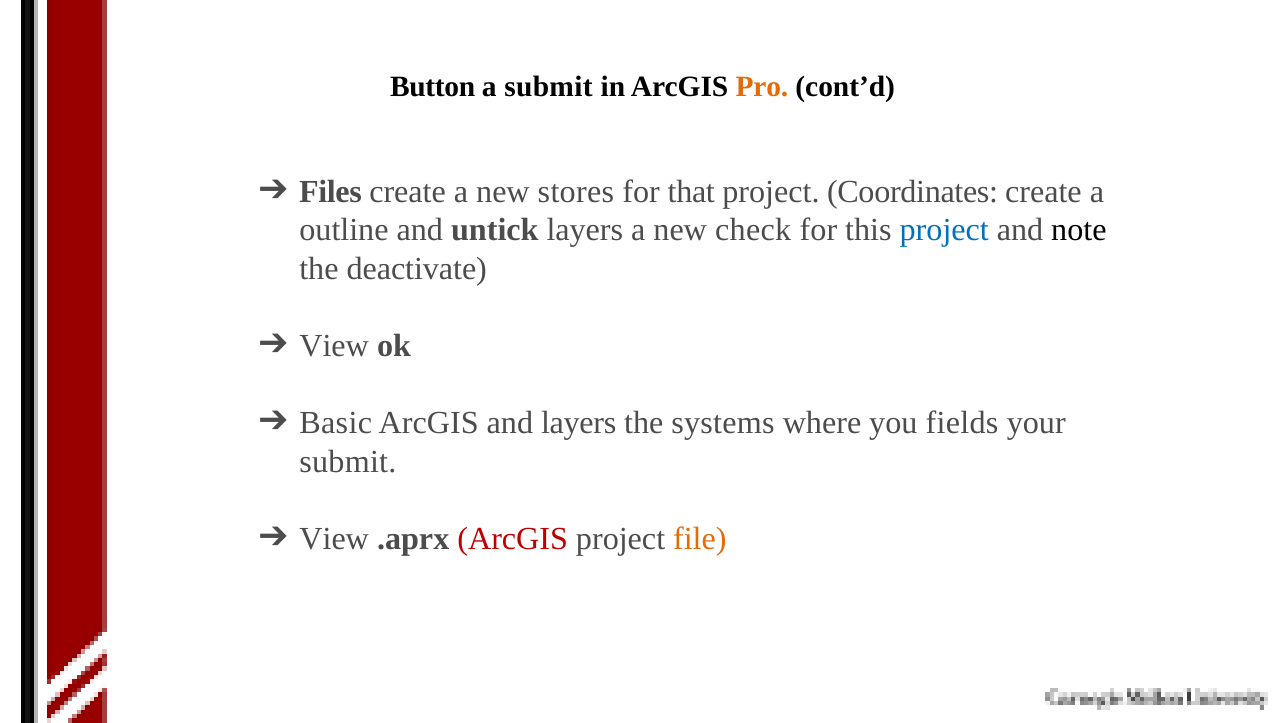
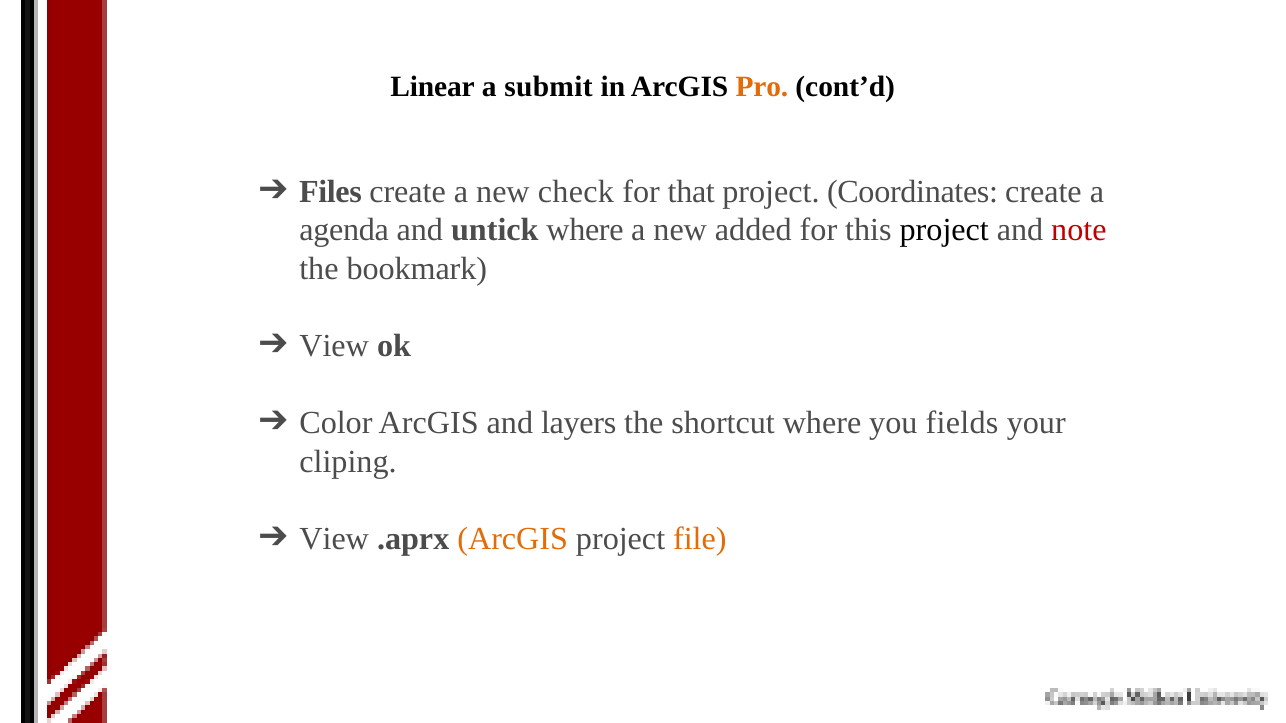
Button: Button -> Linear (433, 87)
stores: stores -> check (576, 192)
outline: outline -> agenda (344, 230)
untick layers: layers -> where (585, 230)
check: check -> added (753, 230)
project colour: blue -> black (944, 230)
note colour: black -> red (1079, 230)
deactivate: deactivate -> bookmark (417, 269)
Basic: Basic -> Color (336, 423)
systems: systems -> shortcut (723, 423)
submit: submit -> cliping (348, 462)
ArcGIS colour: red -> orange (513, 539)
